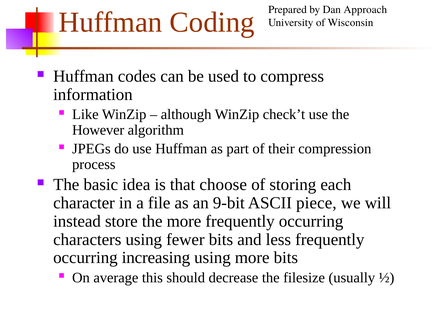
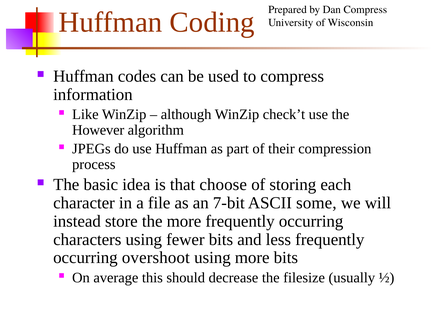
Dan Approach: Approach -> Compress (365, 9)
9-bit: 9-bit -> 7-bit (229, 203)
piece: piece -> some (316, 203)
increasing: increasing -> overshoot (156, 257)
